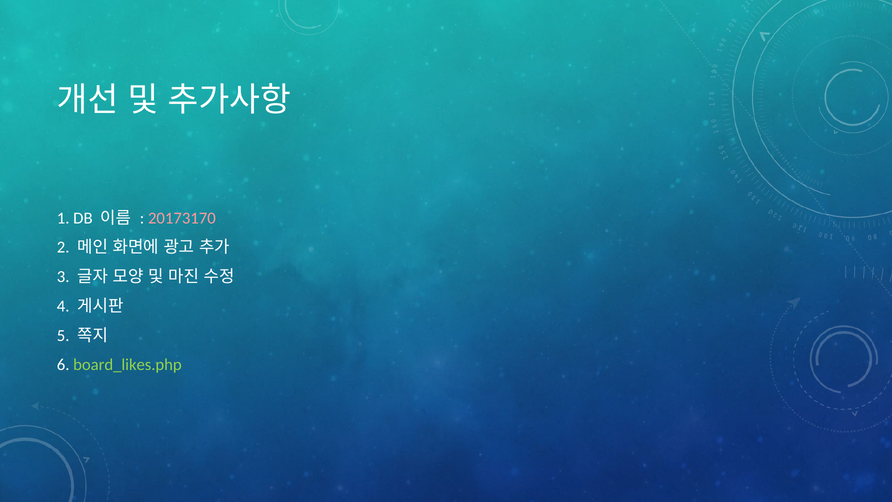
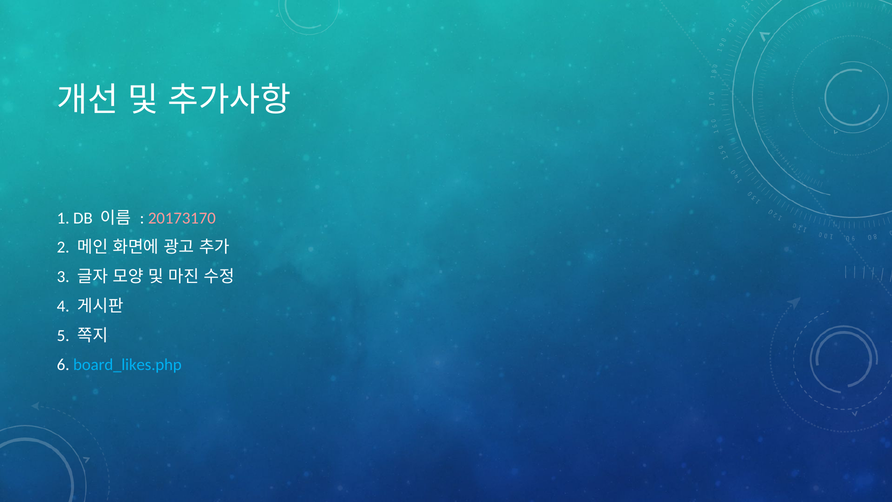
board_likes.php colour: light green -> light blue (127, 365)
